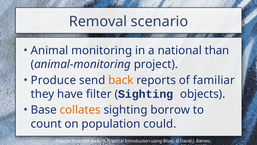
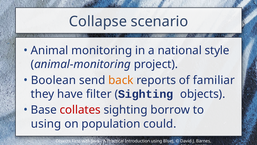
Removal: Removal -> Collapse (98, 21)
than: than -> style (217, 50)
Produce: Produce -> Boolean (53, 80)
collates colour: orange -> red (80, 110)
count: count -> using (46, 123)
